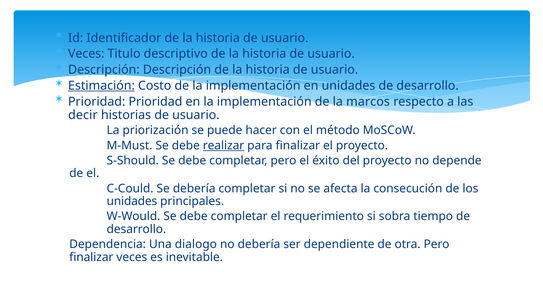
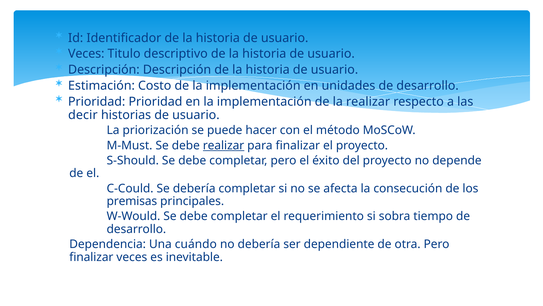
Estimación underline: present -> none (101, 86)
la marcos: marcos -> realizar (368, 101)
unidades: unidades -> premisas (132, 201)
dialogo: dialogo -> cuándo (196, 244)
